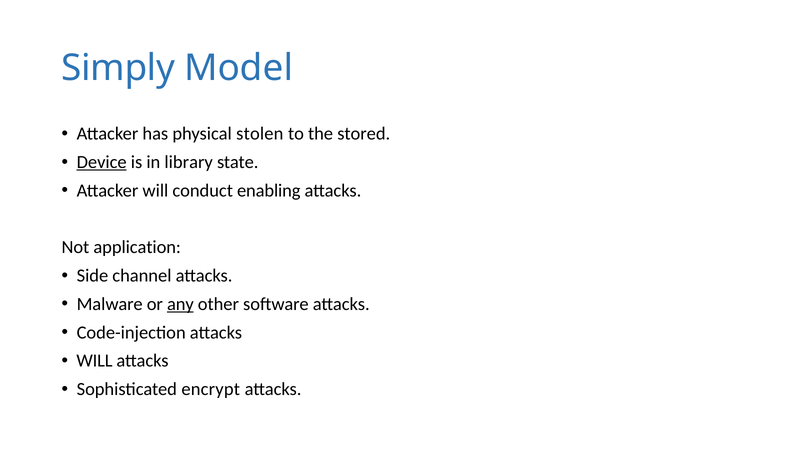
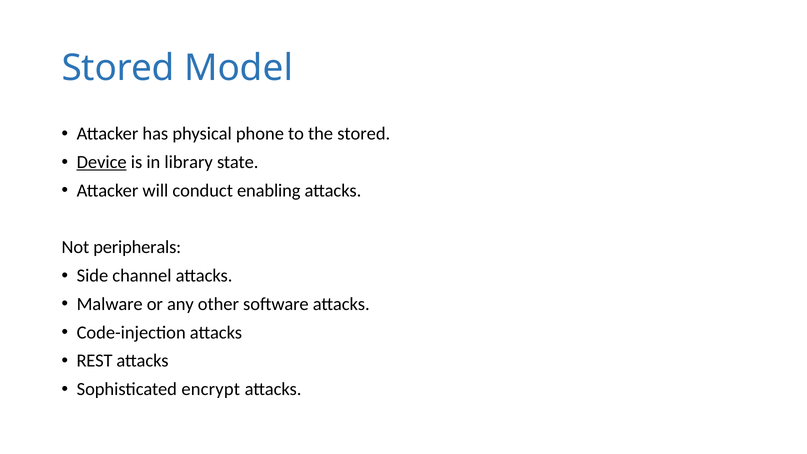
Simply: Simply -> Stored (118, 68)
stolen: stolen -> phone (260, 134)
application: application -> peripherals (137, 247)
any underline: present -> none (180, 304)
WILL: WILL -> REST (95, 361)
